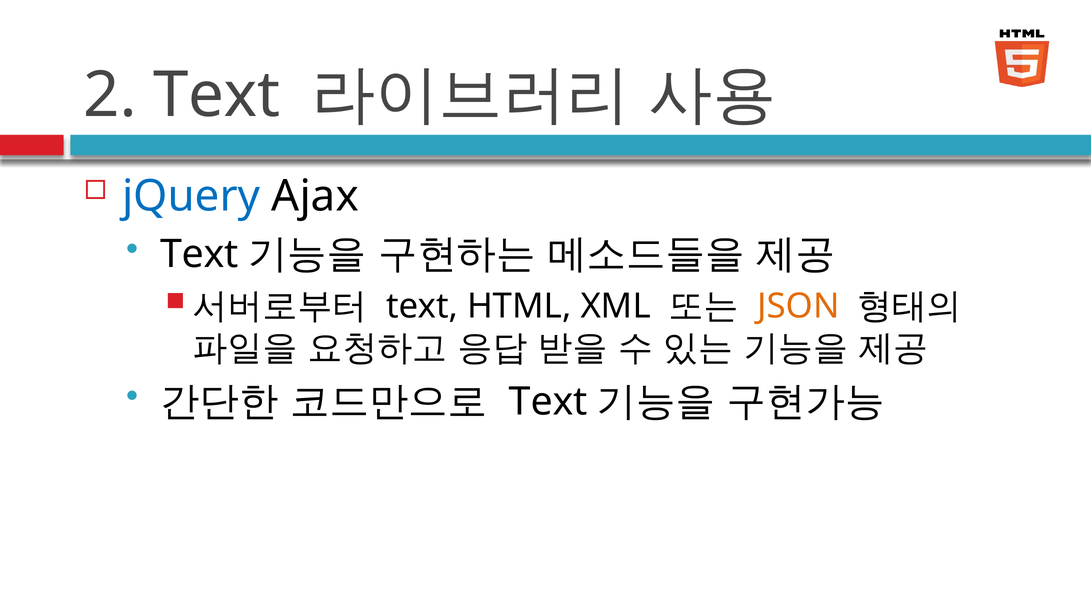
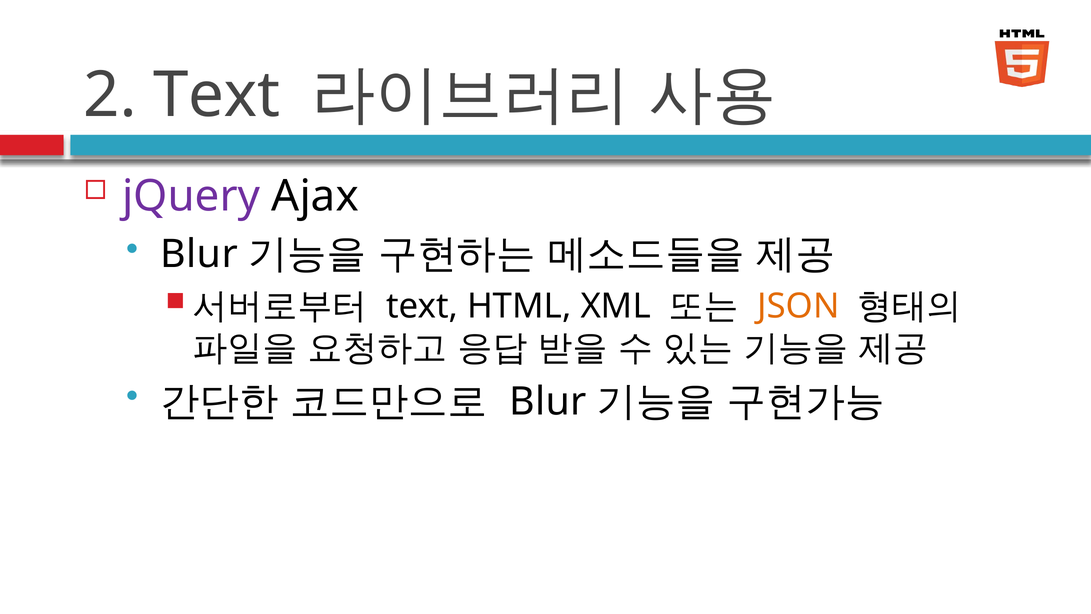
jQuery colour: blue -> purple (191, 196)
Text: Text -> Blur (199, 254)
Text: Text -> Blur (548, 401)
